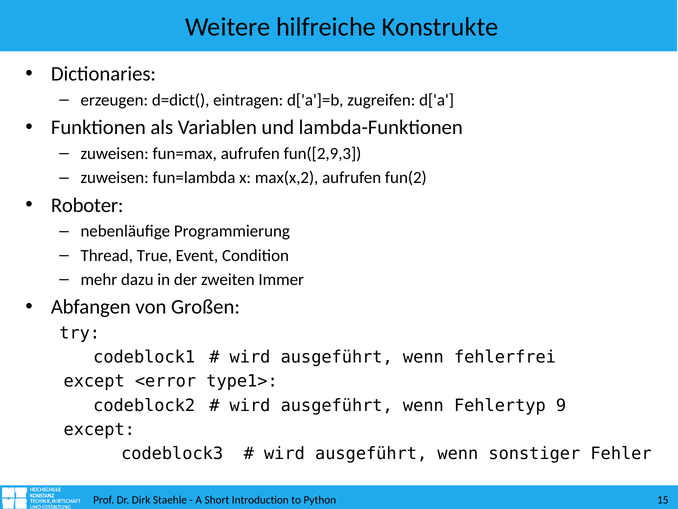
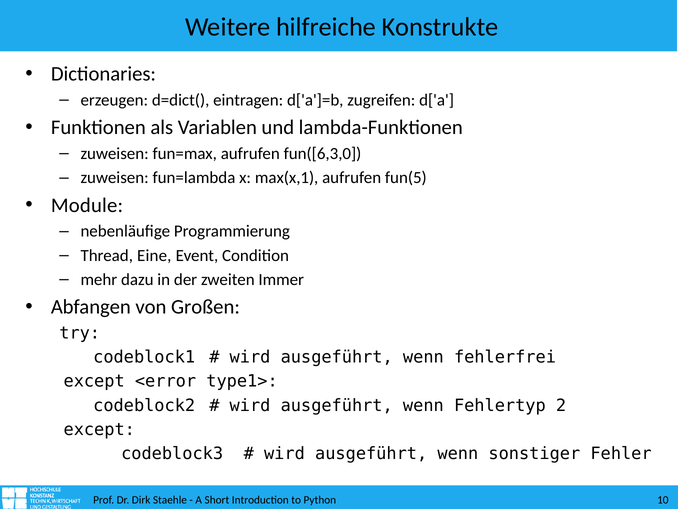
fun([2,9,3: fun([2,9,3 -> fun([6,3,0 (323, 154)
max(x,2: max(x,2 -> max(x,1 (287, 178)
fun(2: fun(2 -> fun(5 (406, 178)
Roboter: Roboter -> Module (87, 205)
True: True -> Eine (154, 255)
9: 9 -> 2 (561, 405)
15: 15 -> 10 (663, 499)
